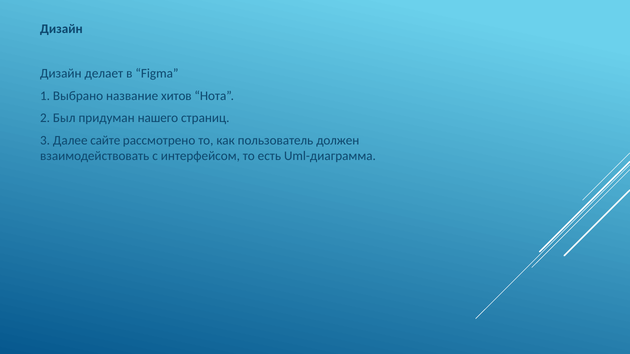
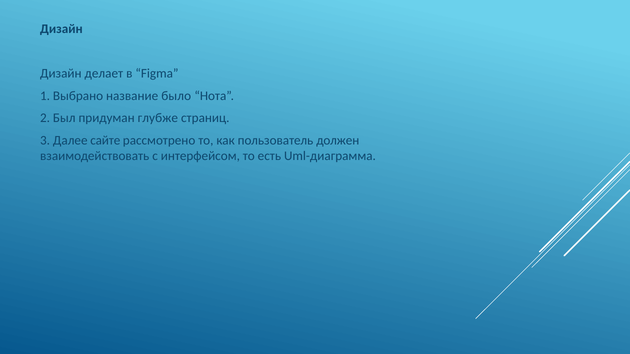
хитов: хитов -> было (176, 96)
нашего: нашего -> глубже (158, 118)
